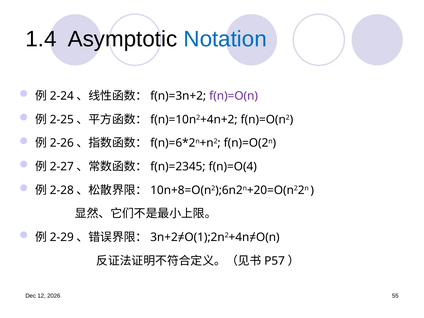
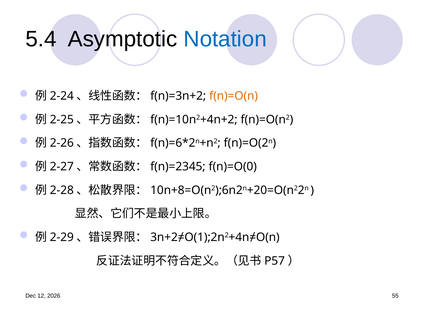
1.4: 1.4 -> 5.4 (41, 39)
f(n)=O(n colour: purple -> orange (234, 96)
f(n)=O(4: f(n)=O(4 -> f(n)=O(0 (233, 167)
